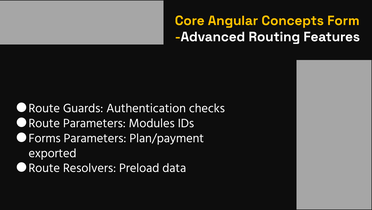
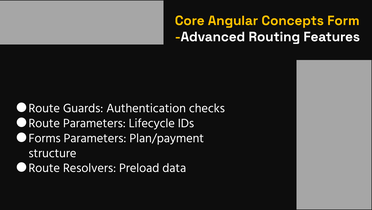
Modules: Modules -> Lifecycle (152, 123)
exported: exported -> structure (52, 153)
